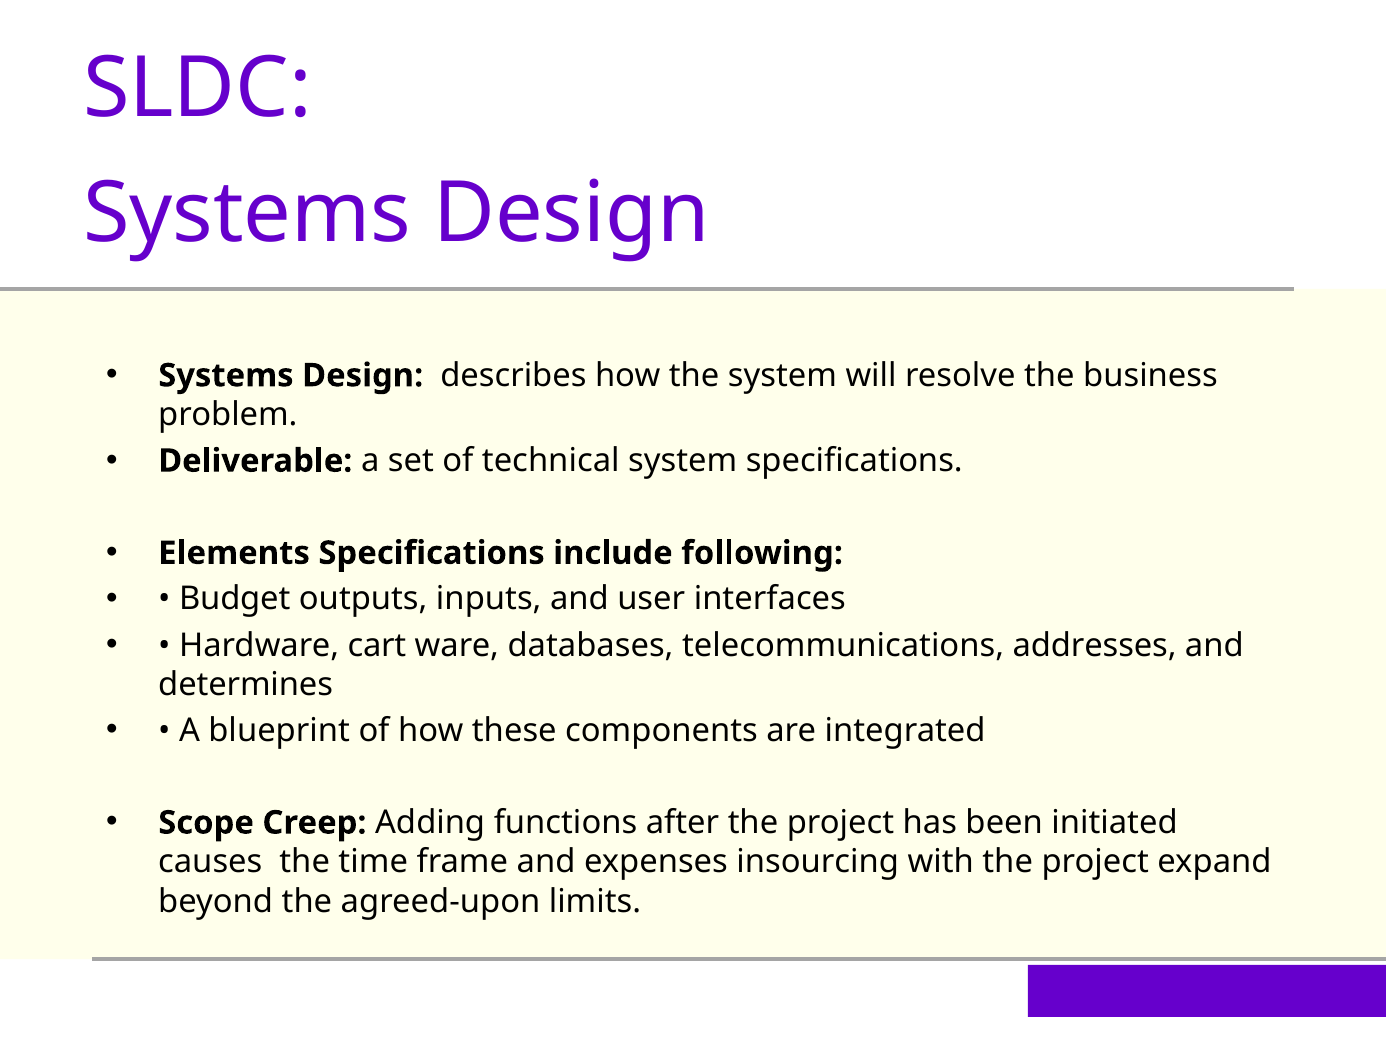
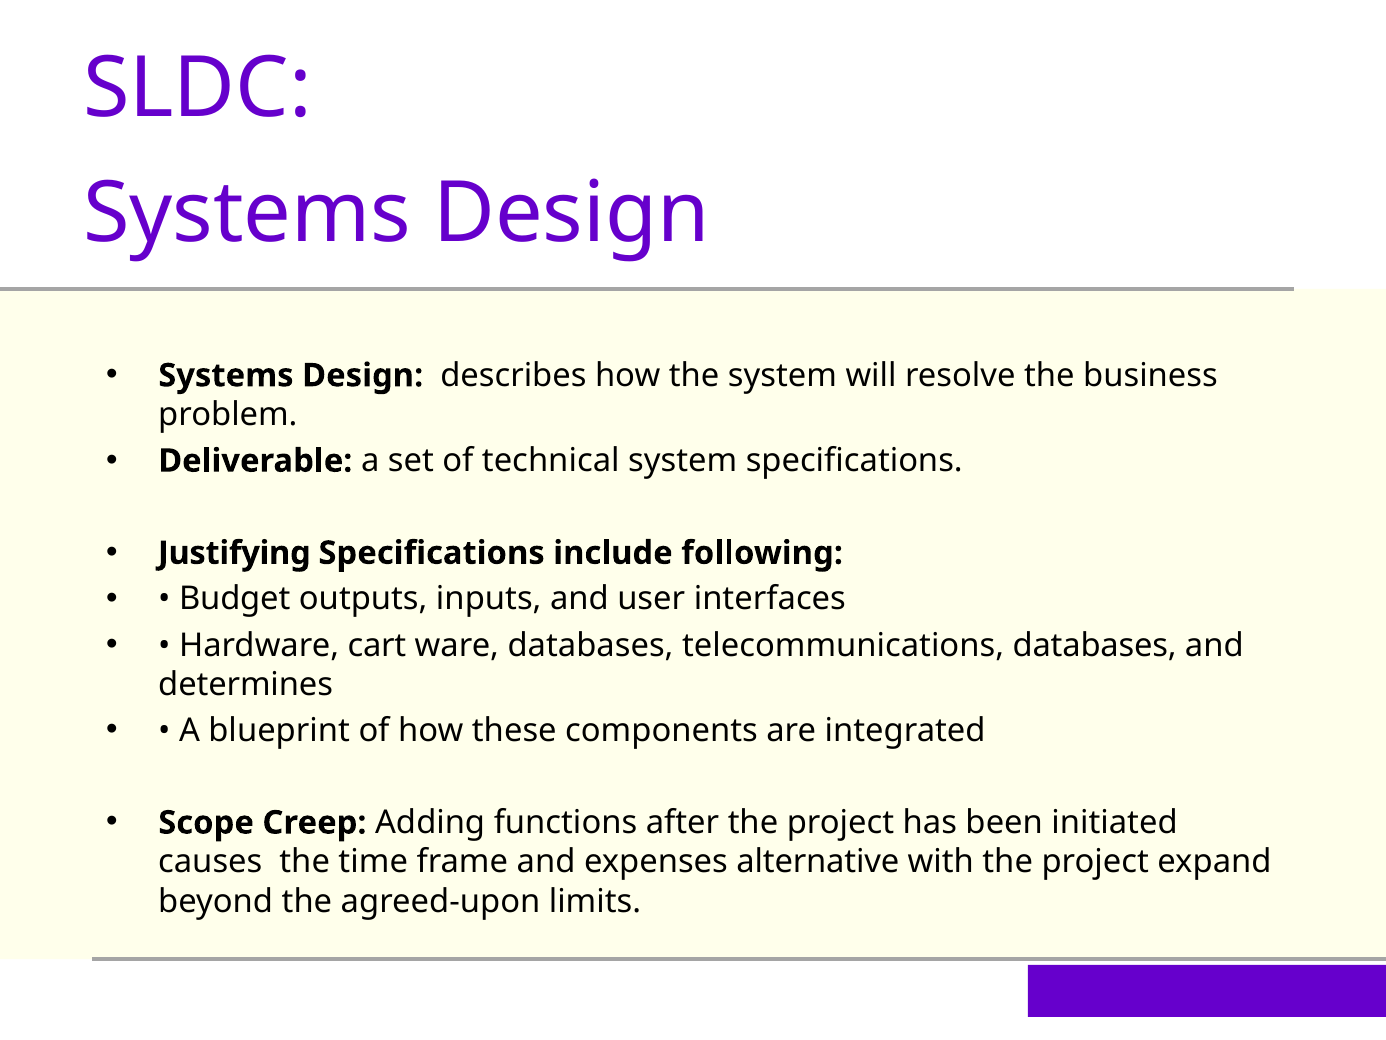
Elements: Elements -> Justifying (234, 553)
telecommunications addresses: addresses -> databases (1095, 645)
insourcing: insourcing -> alternative (818, 862)
